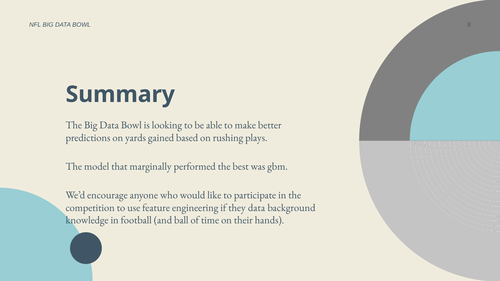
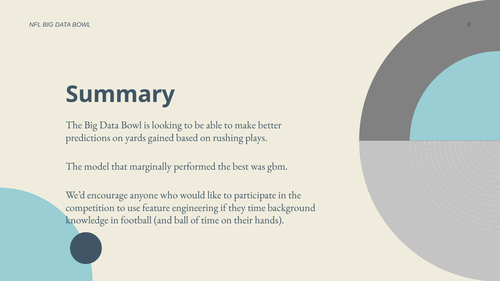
they data: data -> time (257, 208)
